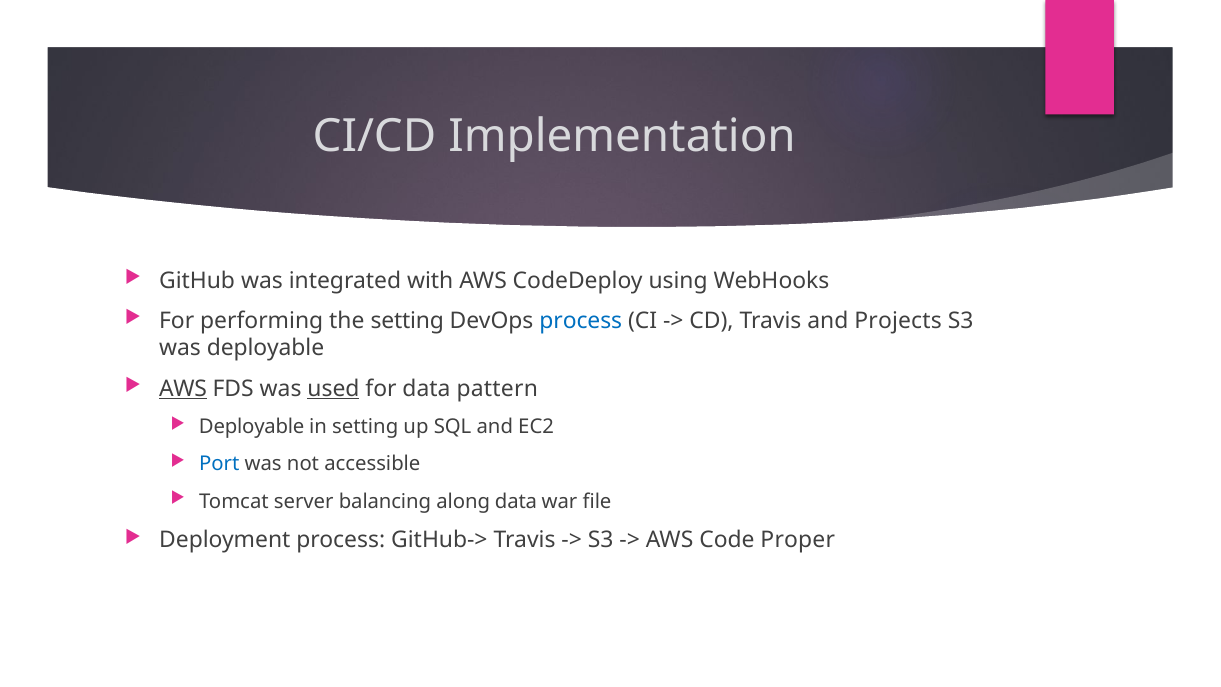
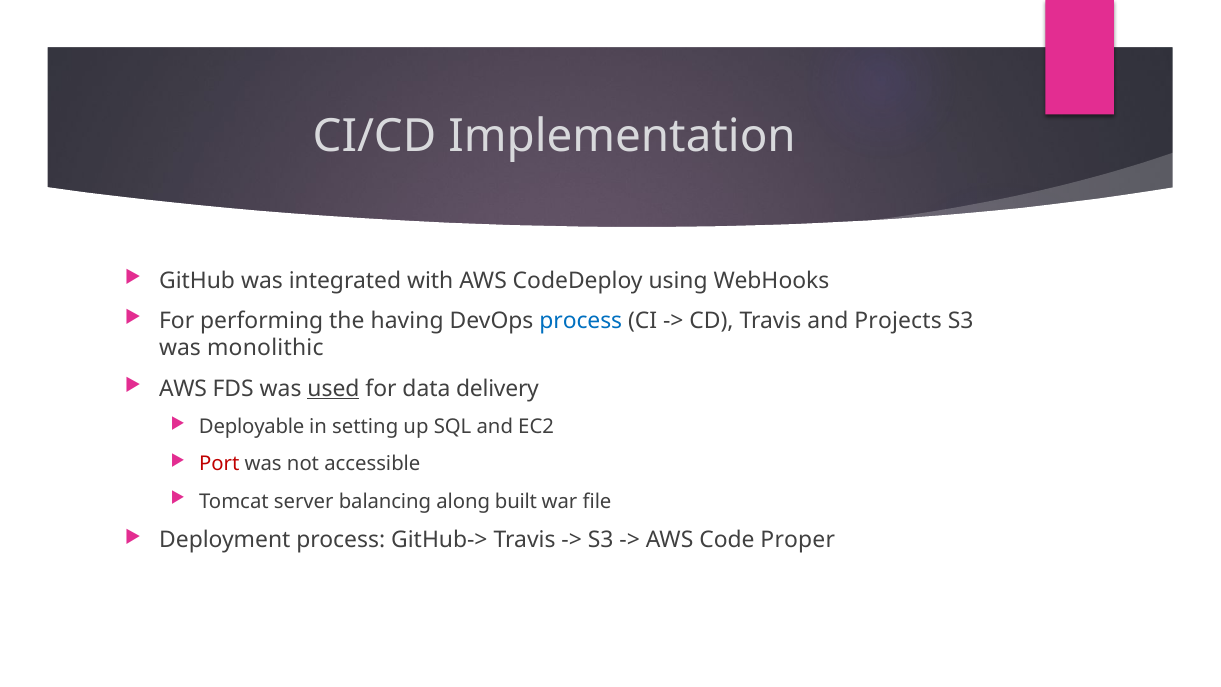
the setting: setting -> having (407, 321)
was deployable: deployable -> monolithic (265, 348)
AWS underline: present -> none (183, 389)
pattern: pattern -> delivery (497, 389)
Port colour: blue -> red (219, 464)
along data: data -> built (516, 501)
